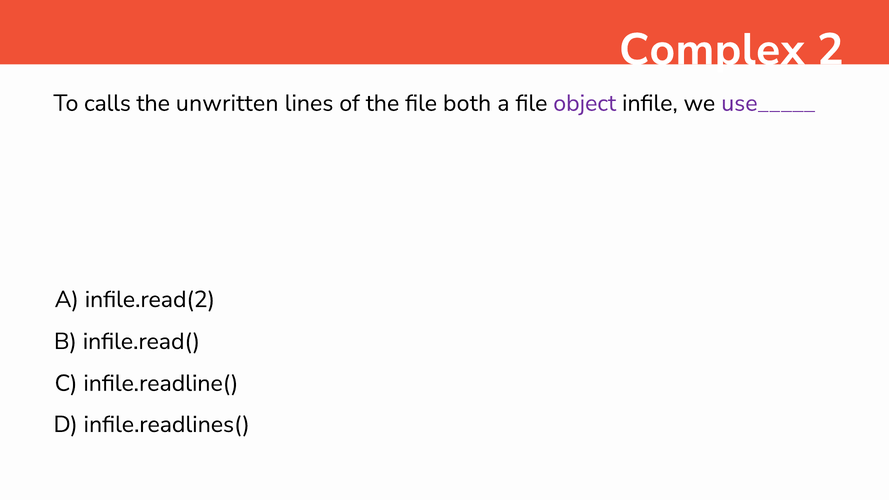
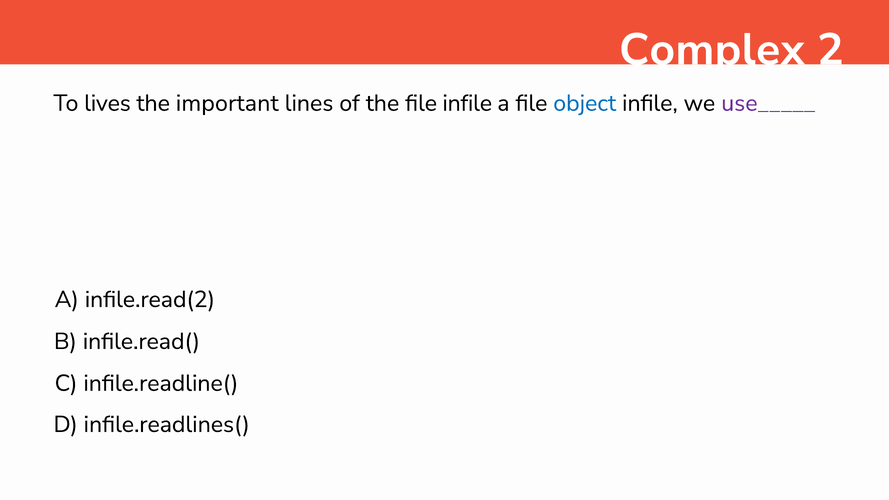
calls: calls -> lives (107, 103)
unwritten: unwritten -> important (227, 103)
file both: both -> infile (467, 103)
object colour: purple -> blue (585, 103)
